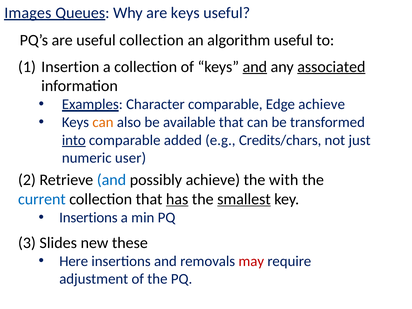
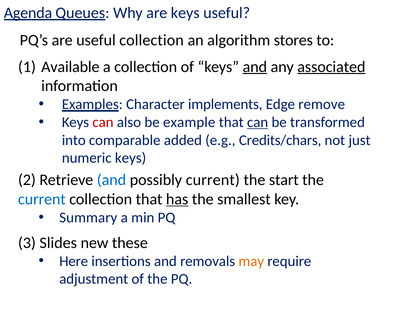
Images: Images -> Agenda (28, 13)
algorithm useful: useful -> stores (293, 40)
Insertion: Insertion -> Available (70, 67)
Character comparable: comparable -> implements (225, 104)
Edge achieve: achieve -> remove (322, 104)
can colour: orange -> red (103, 122)
available: available -> example (189, 122)
can underline: none -> present (258, 122)
into underline: present -> none (74, 140)
numeric user: user -> keys (131, 158)
possibly achieve: achieve -> current (213, 180)
with: with -> start (284, 180)
smallest underline: present -> none (244, 199)
Insertions: Insertions -> Summary (88, 218)
may colour: red -> orange (251, 261)
